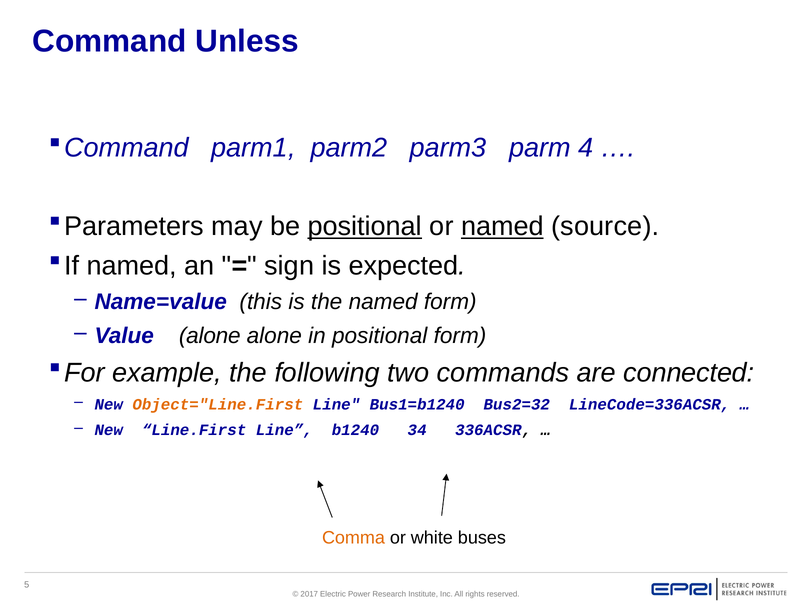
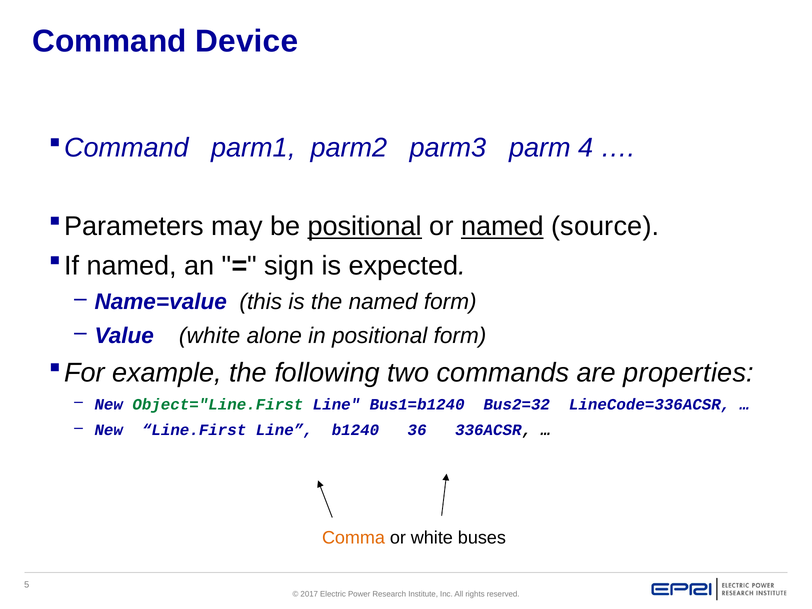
Unless: Unless -> Device (247, 41)
Value alone: alone -> white (210, 336)
connected: connected -> properties (689, 373)
Object="Line.First colour: orange -> green (218, 404)
34: 34 -> 36 (417, 430)
